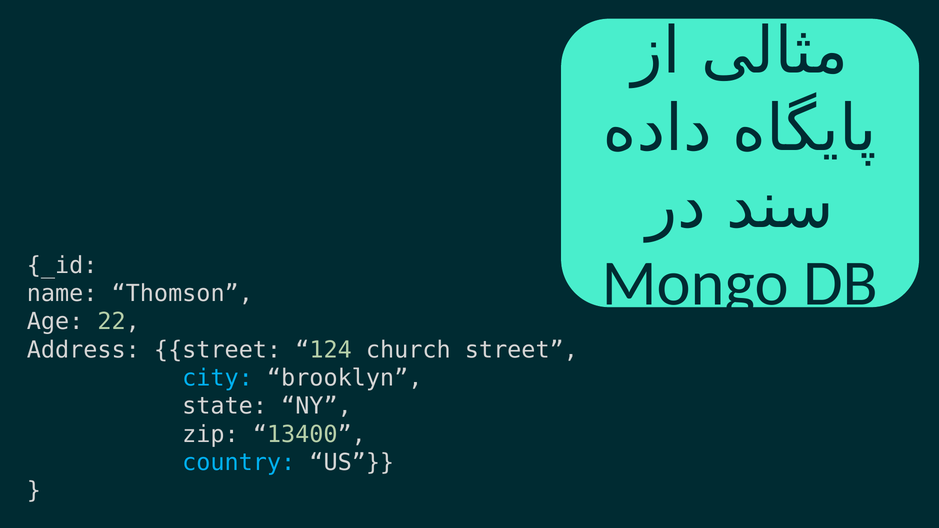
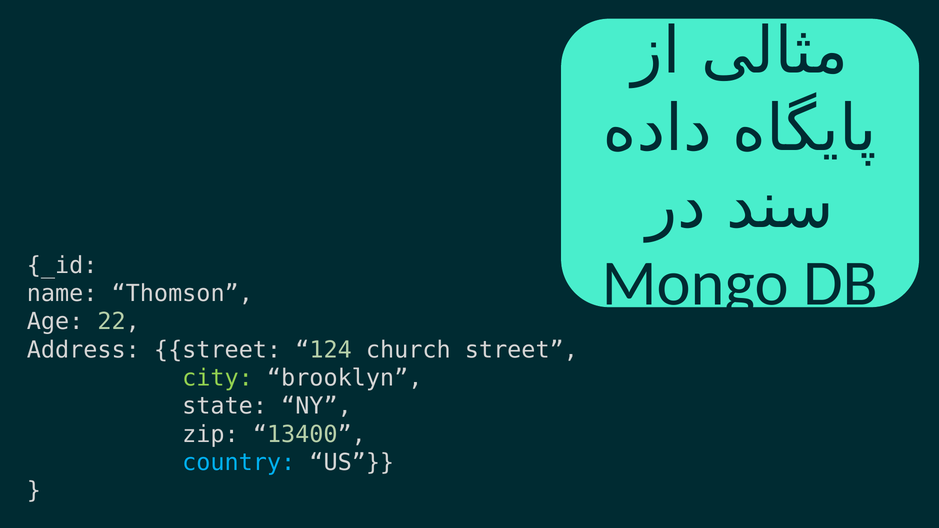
city colour: light blue -> light green (218, 378)
